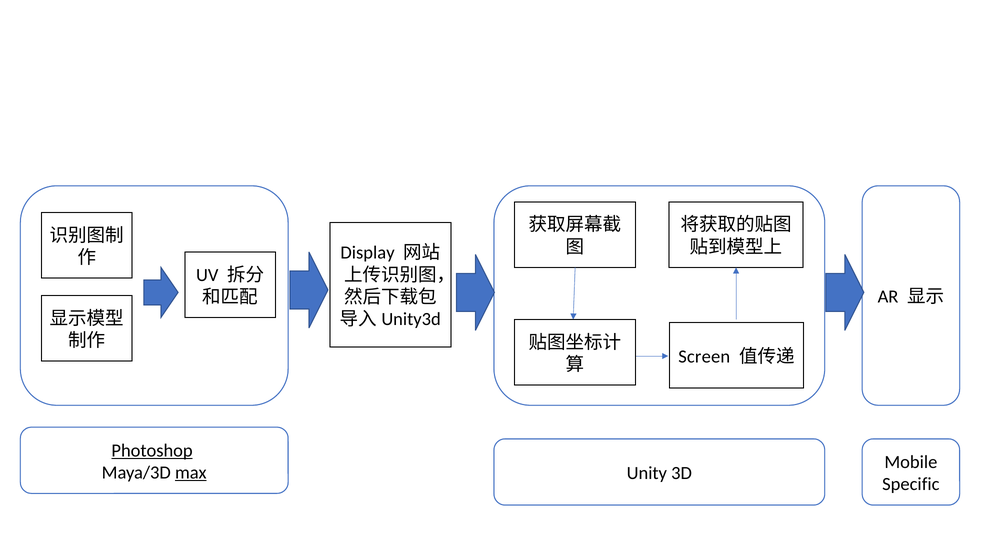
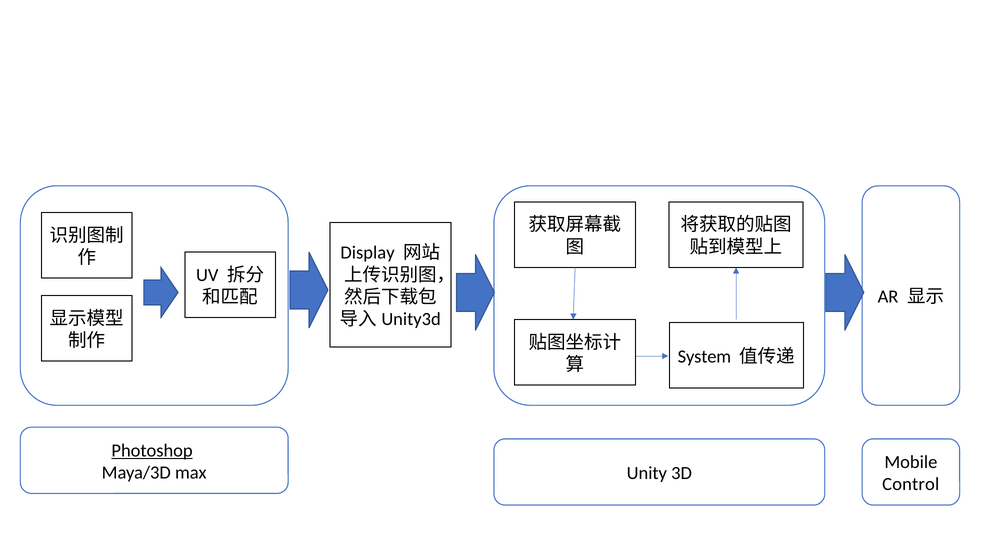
Screen: Screen -> System (704, 356)
max underline: present -> none (191, 472)
Specific: Specific -> Control (911, 484)
